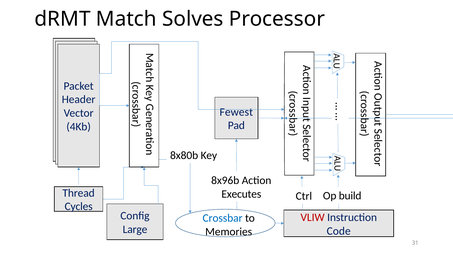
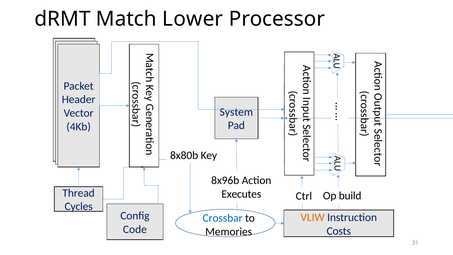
Solves: Solves -> Lower (193, 19)
Fewest: Fewest -> System (236, 112)
VLIW colour: red -> orange (313, 217)
Large: Large -> Code (135, 229)
Code: Code -> Costs (339, 231)
